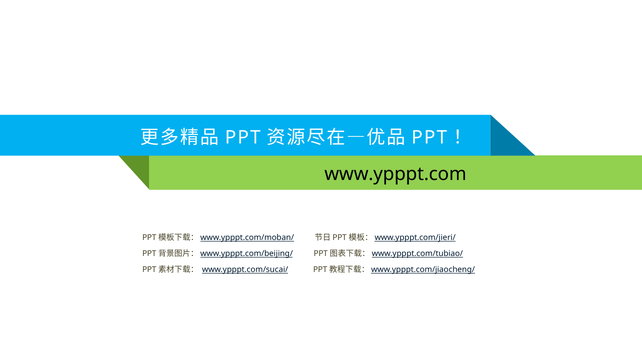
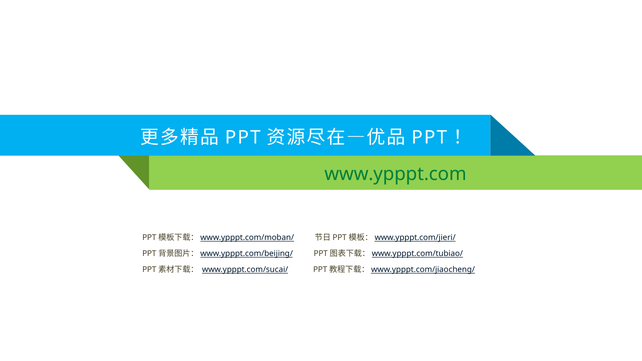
www.ypppt.com colour: black -> green (395, 174)
